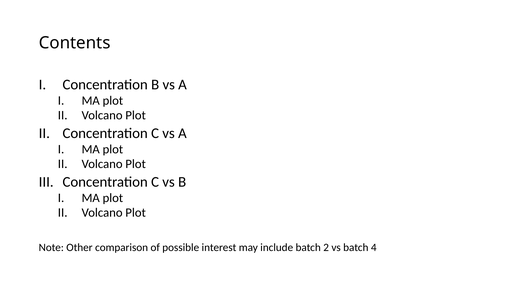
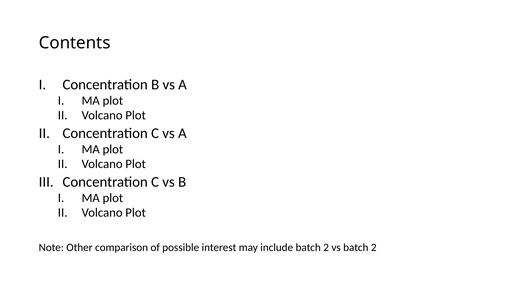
vs batch 4: 4 -> 2 (374, 247)
